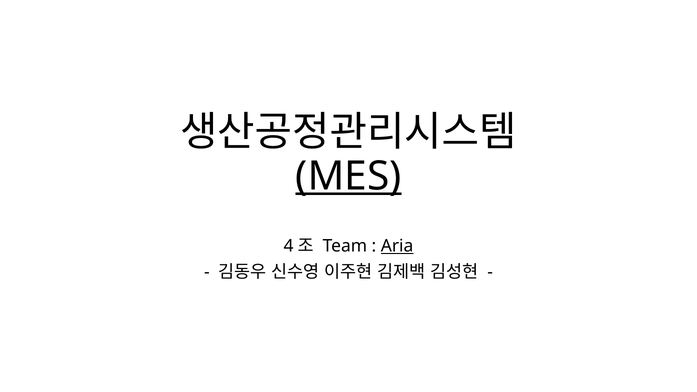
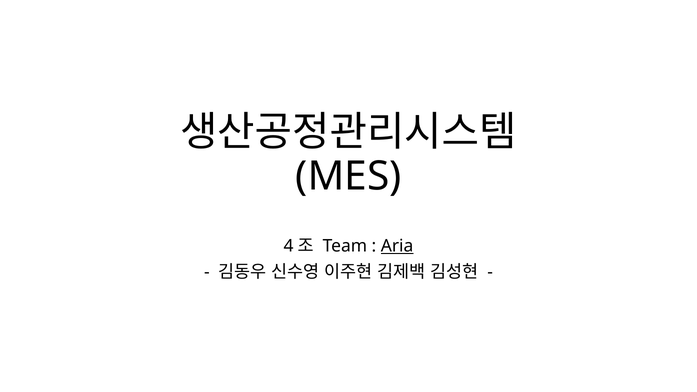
MES underline: present -> none (348, 176)
